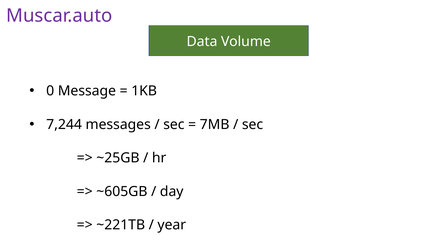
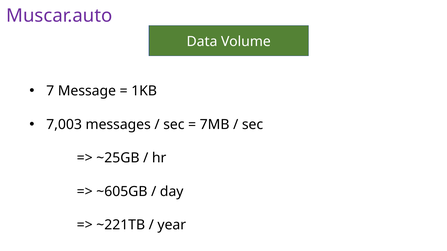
0: 0 -> 7 (50, 91)
7,244: 7,244 -> 7,003 (64, 125)
